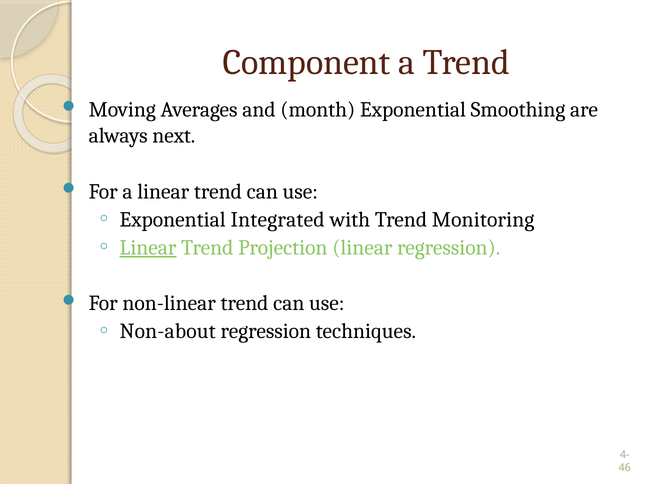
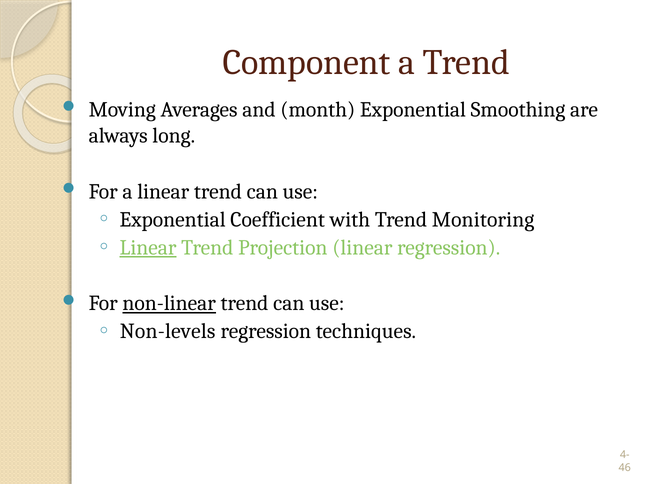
next: next -> long (174, 136)
Integrated: Integrated -> Coefficient (278, 220)
non-linear underline: none -> present (169, 304)
Non-about: Non-about -> Non-levels (168, 332)
